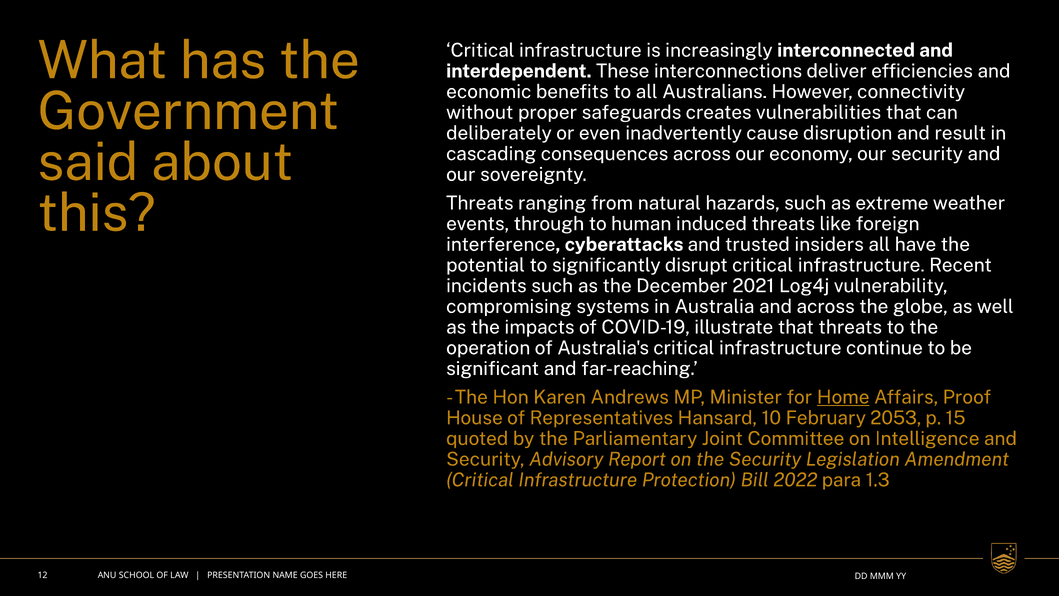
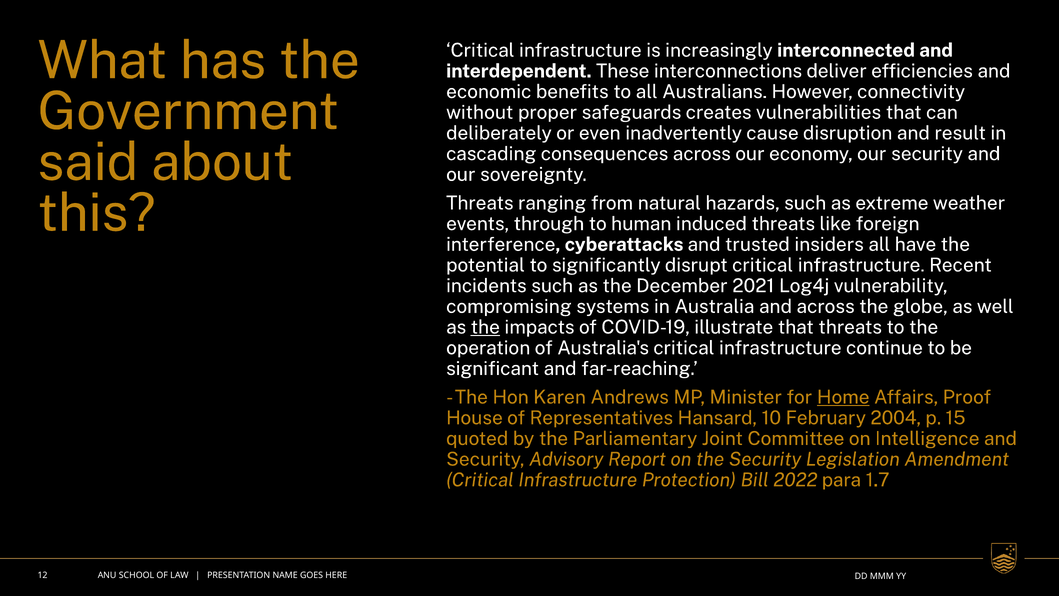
the underline: none -> present (485, 327)
2053: 2053 -> 2004 (896, 418)
1.3: 1.3 -> 1.7 (878, 480)
